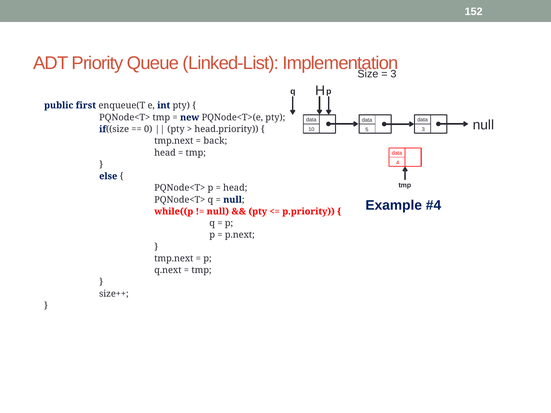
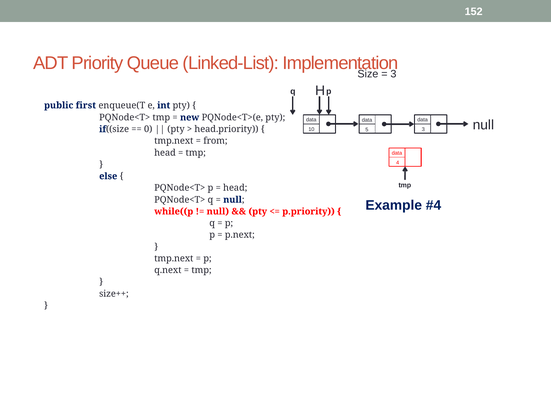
back: back -> from (215, 141)
